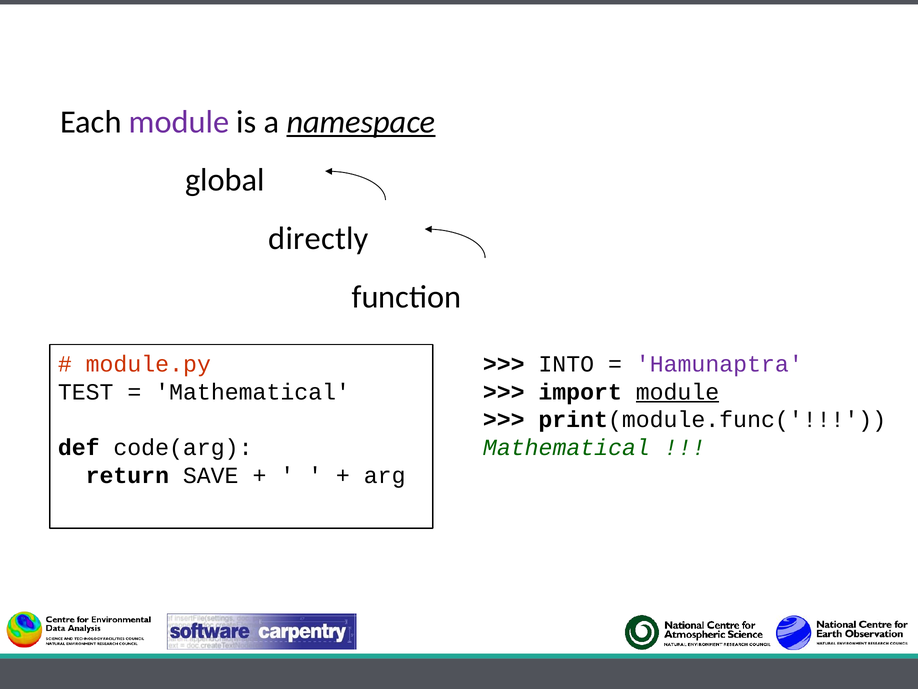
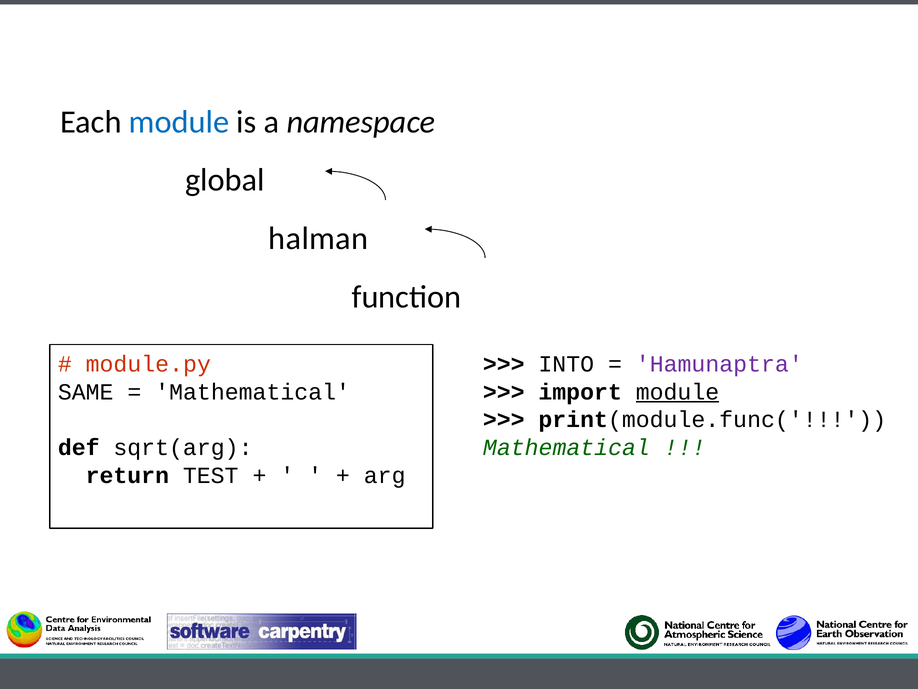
module colour: purple -> blue (179, 122)
namespace underline: present -> none (361, 122)
directly: directly -> halman (318, 238)
TEST: TEST -> SAME (86, 392)
code(arg: code(arg -> sqrt(arg (183, 447)
SAVE: SAVE -> TEST (211, 475)
